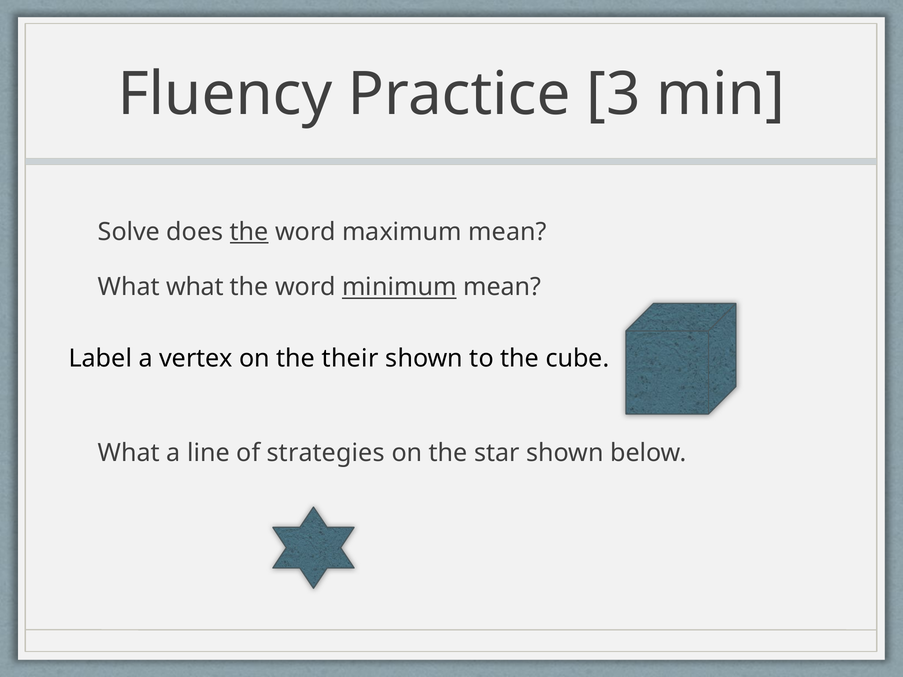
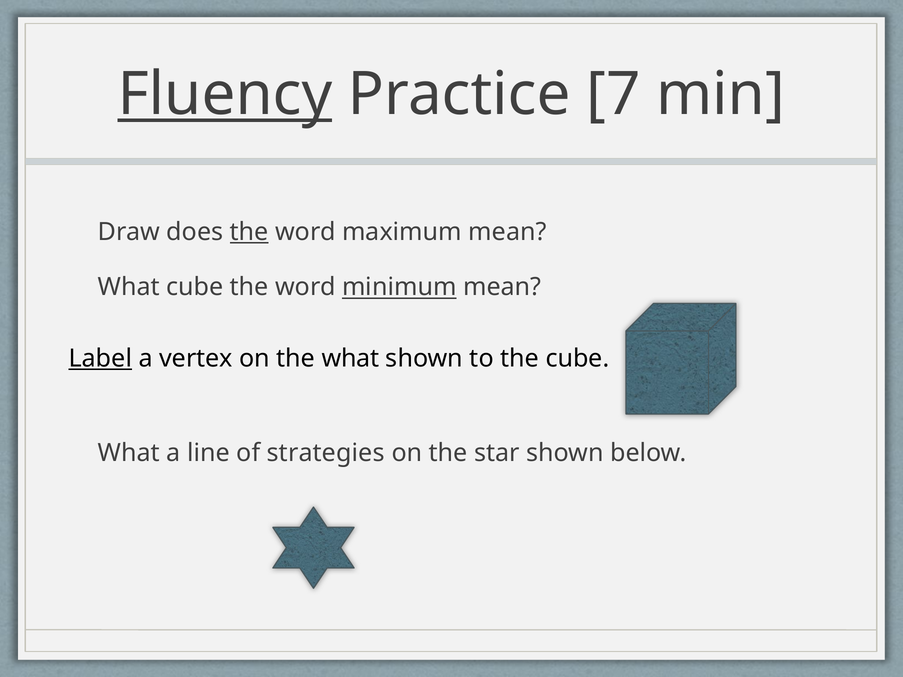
Fluency underline: none -> present (225, 94)
3: 3 -> 7 (613, 94)
Solve: Solve -> Draw (129, 232)
What what: what -> cube (195, 287)
Label underline: none -> present (100, 358)
the their: their -> what (350, 358)
